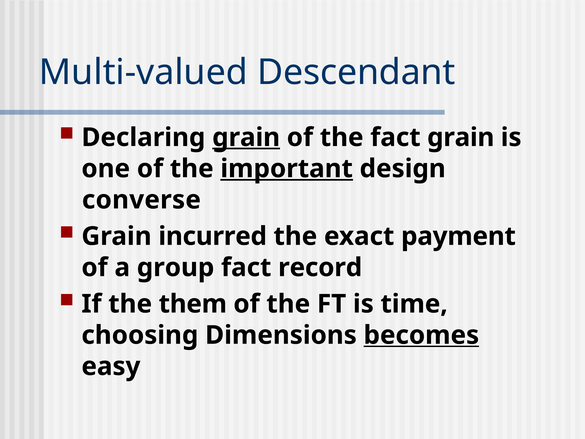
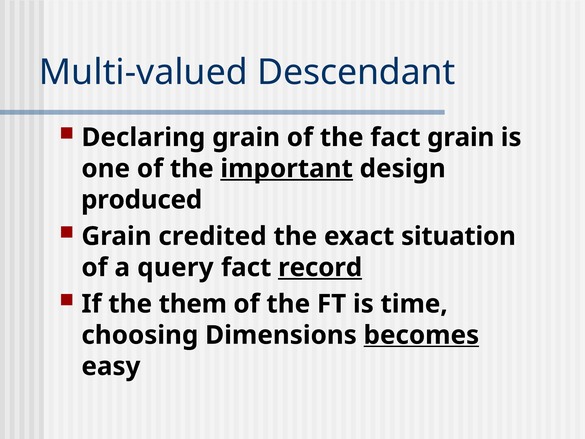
grain underline: present -> none (246, 137)
converse: converse -> produced (142, 200)
incurred: incurred -> credited (213, 236)
payment: payment -> situation (458, 236)
group: group -> query (175, 267)
record underline: none -> present (320, 267)
